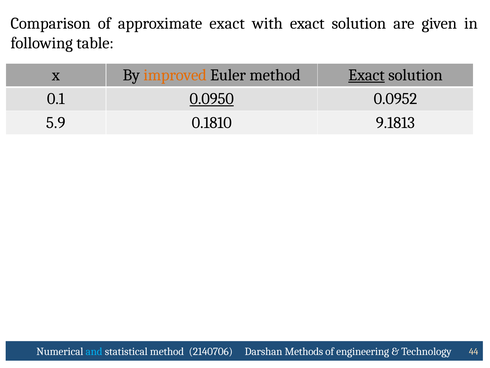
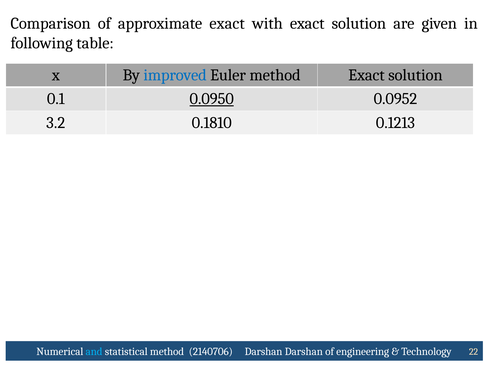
improved colour: orange -> blue (175, 75)
Exact underline: present -> none (367, 75)
5.9: 5.9 -> 3.2 (56, 122)
9.1813: 9.1813 -> 0.1213 (395, 122)
Darshan Methods: Methods -> Darshan (304, 351)
44: 44 -> 22 (474, 351)
